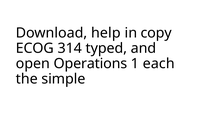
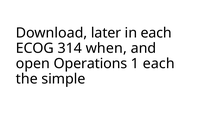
help: help -> later (106, 33)
in copy: copy -> each (156, 33)
typed: typed -> when (106, 48)
